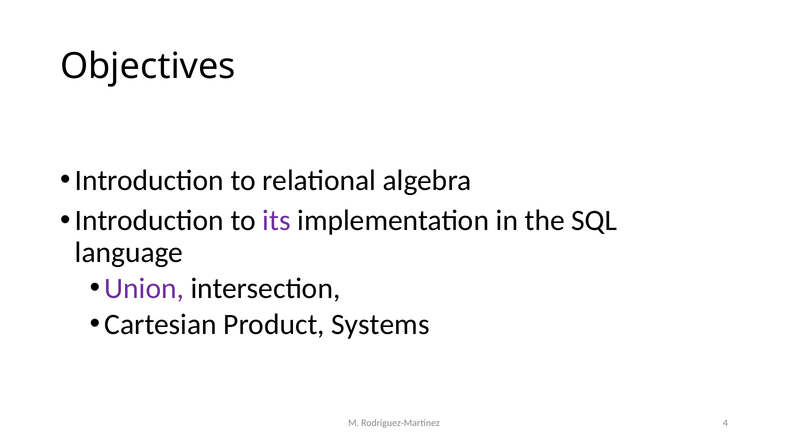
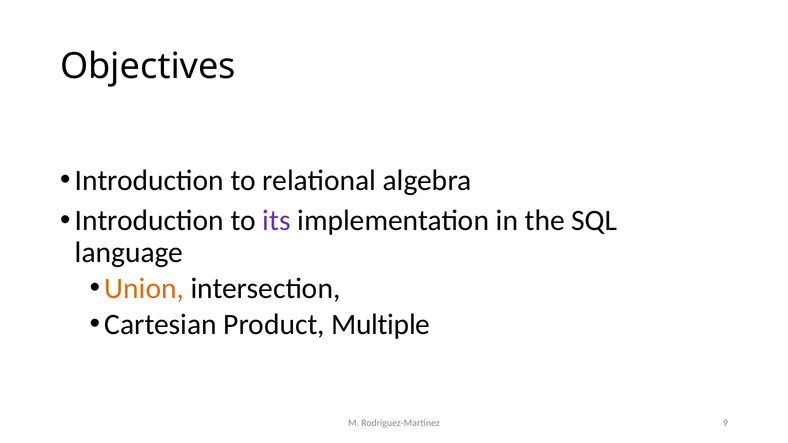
Union colour: purple -> orange (144, 288)
Systems: Systems -> Multiple (381, 324)
4: 4 -> 9 (725, 423)
